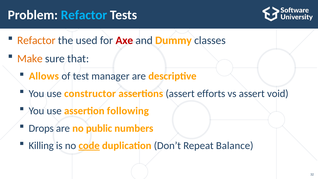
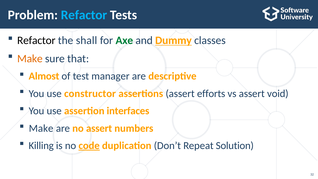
Refactor colour: orange -> black (36, 40)
used: used -> shall (87, 40)
Axe colour: red -> green (124, 40)
Dummy underline: none -> present (173, 40)
Allows: Allows -> Almost (44, 76)
following: following -> interfaces (128, 111)
Drops: Drops -> Make (41, 128)
no public: public -> assert (99, 128)
Balance: Balance -> Solution (235, 146)
